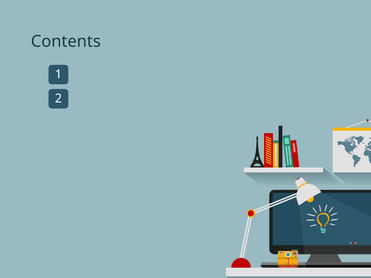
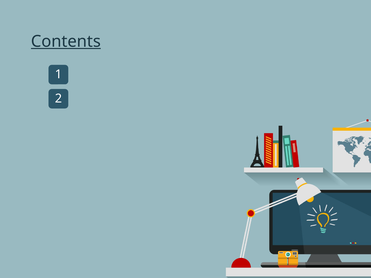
Contents underline: none -> present (66, 41)
